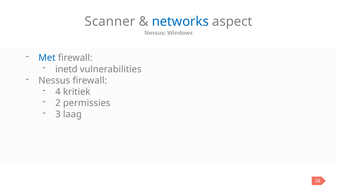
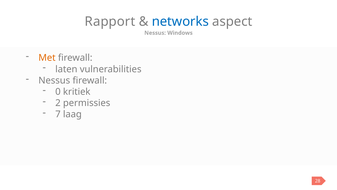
Scanner: Scanner -> Rapport (110, 21)
Met colour: blue -> orange (47, 58)
inetd: inetd -> laten (66, 69)
4: 4 -> 0 (58, 91)
3: 3 -> 7 (58, 114)
